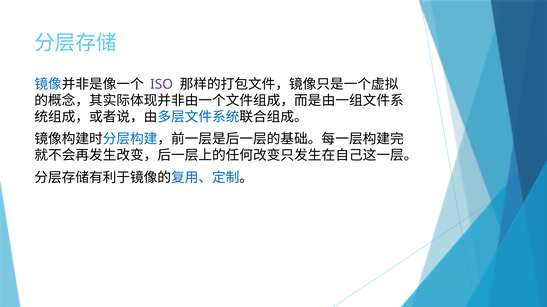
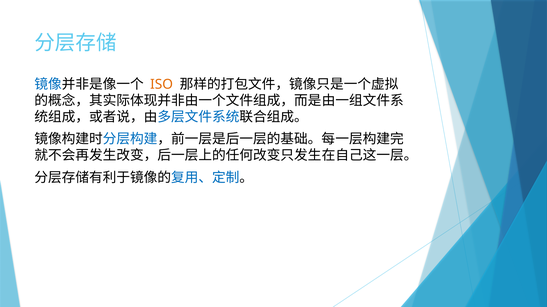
ISO colour: purple -> orange (162, 84)
